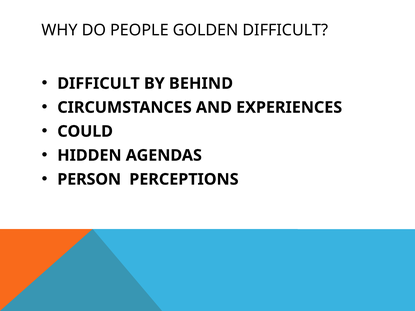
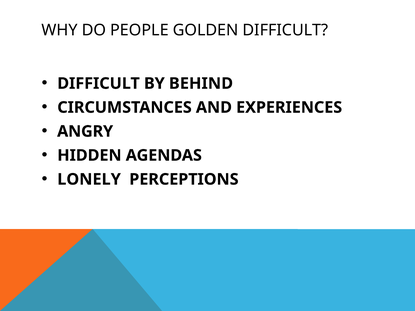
COULD: COULD -> ANGRY (85, 132)
PERSON: PERSON -> LONELY (89, 179)
